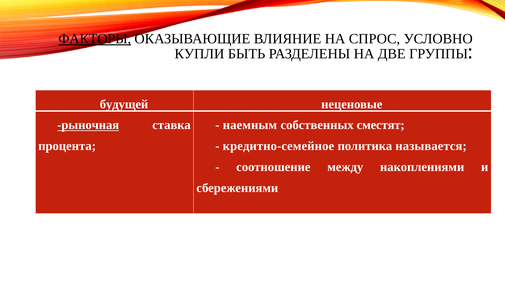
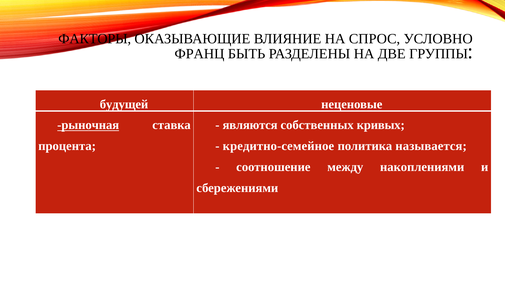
ФАКТОРЫ underline: present -> none (95, 39)
КУПЛИ: КУПЛИ -> ФРАНЦ (199, 54)
наемным: наемным -> являются (250, 125)
сместят: сместят -> кривых (381, 125)
